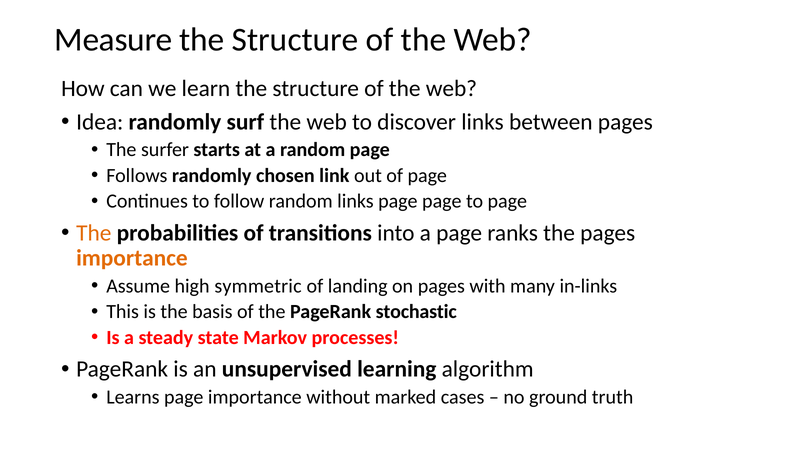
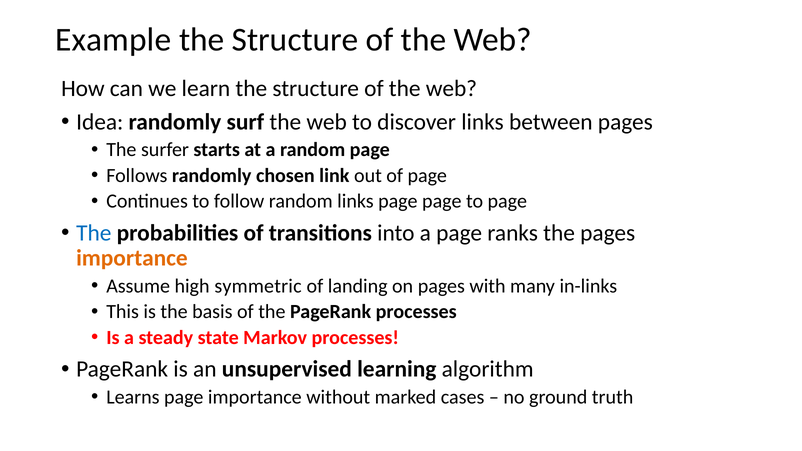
Measure: Measure -> Example (113, 40)
The colour: orange -> blue (94, 233)
PageRank stochastic: stochastic -> processes (416, 312)
